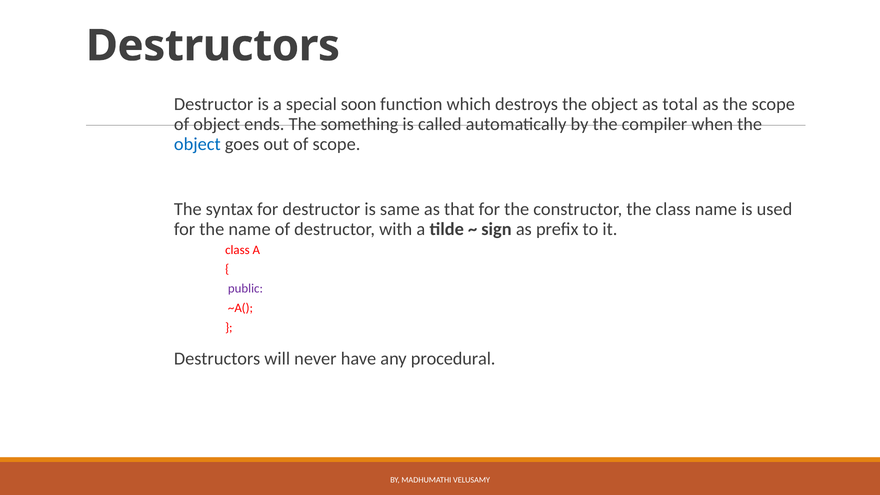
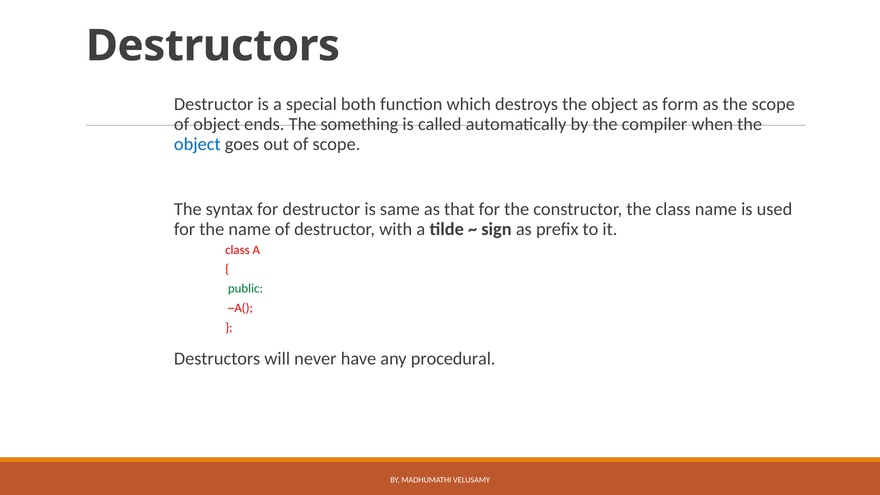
soon: soon -> both (359, 104)
total: total -> form (680, 104)
public colour: purple -> green (245, 289)
